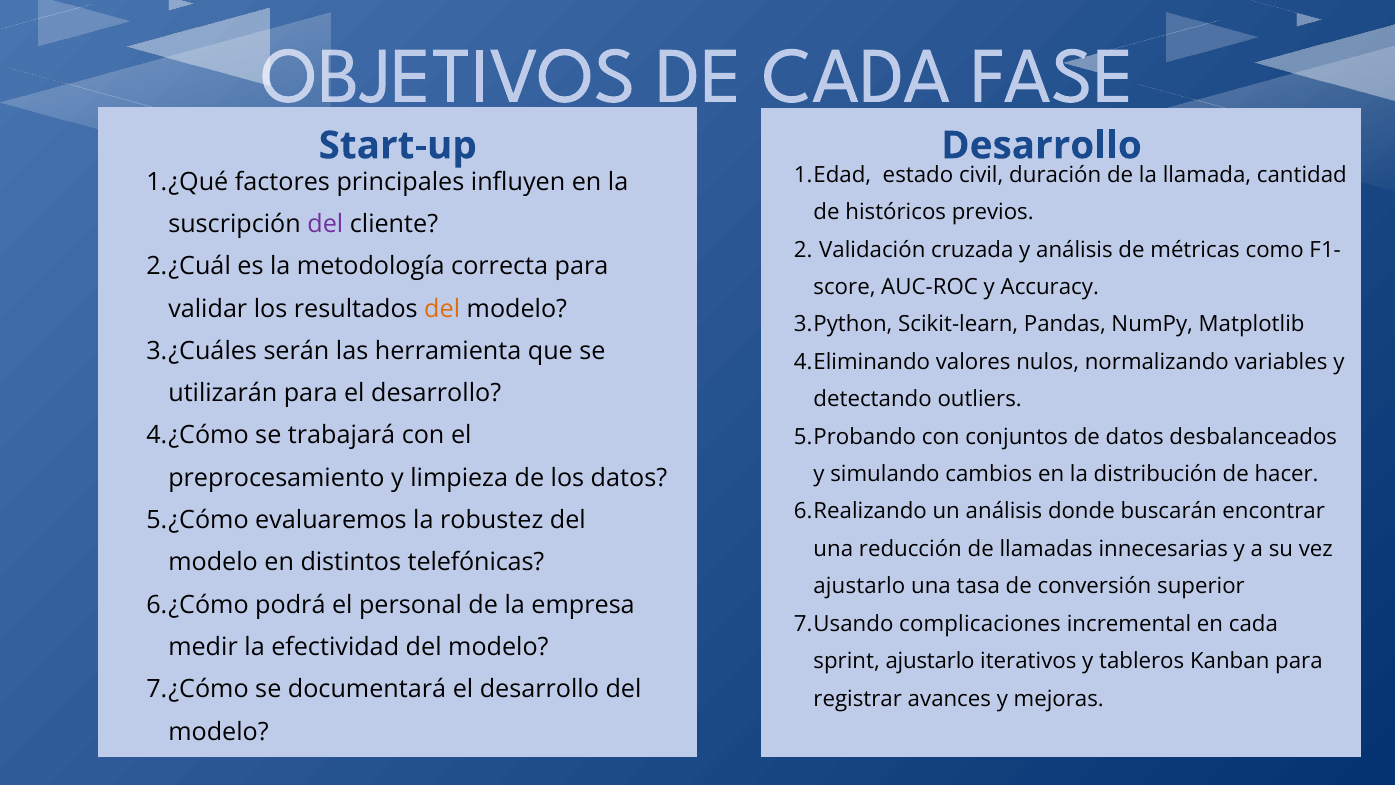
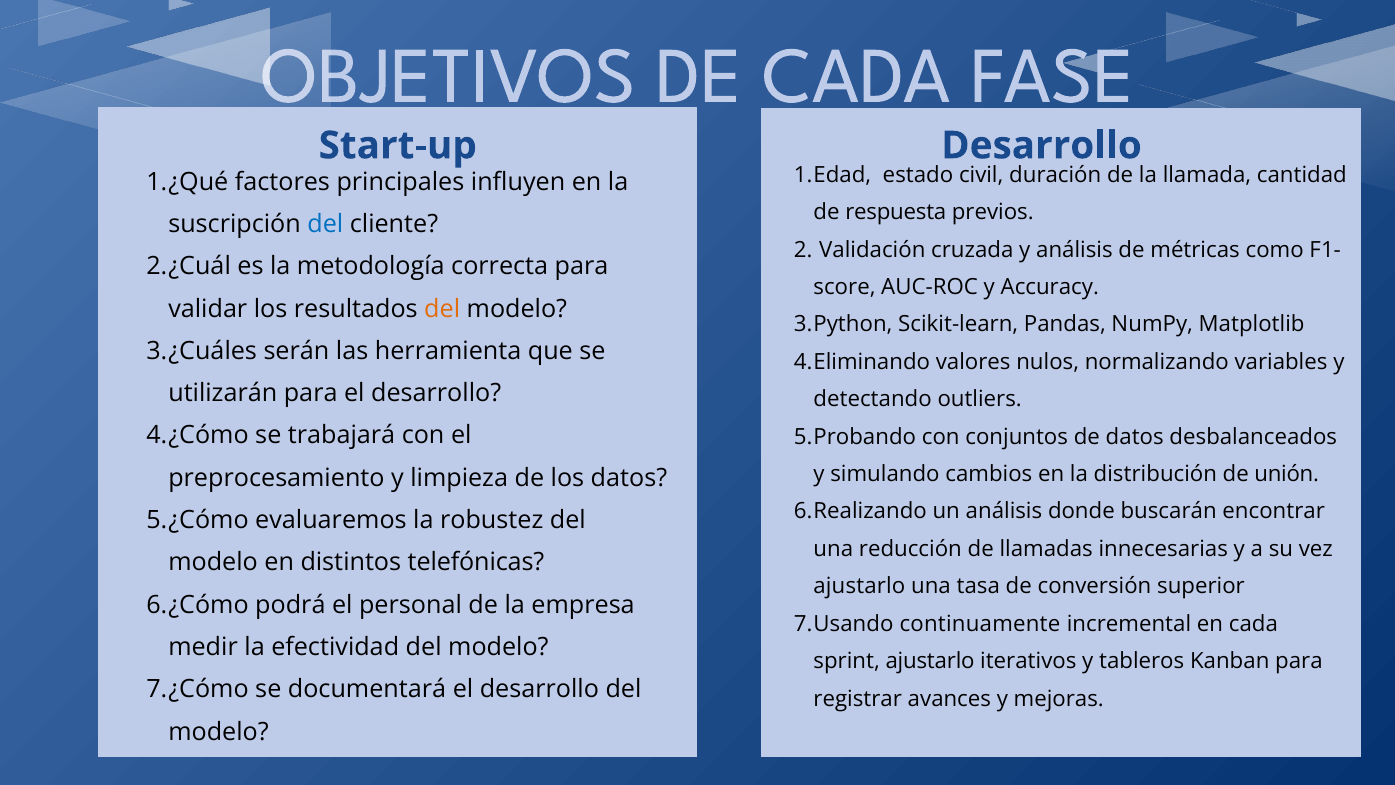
históricos: históricos -> respuesta (896, 212)
del colour: purple -> blue (325, 224)
hacer: hacer -> unión (1287, 474)
complicaciones: complicaciones -> continuamente (980, 624)
